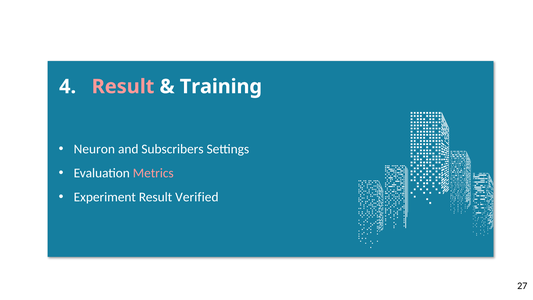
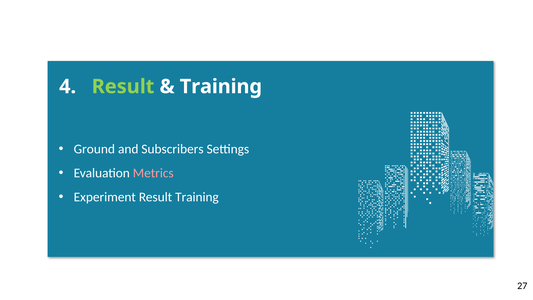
Result colour: pink -> light green (123, 87)
Neuron: Neuron -> Ground (94, 149)
Result Verified: Verified -> Training (197, 197)
